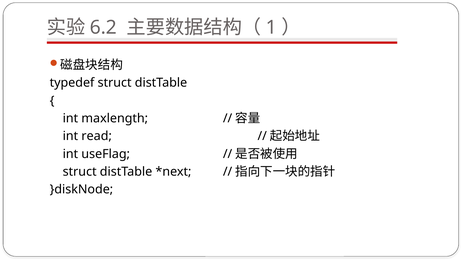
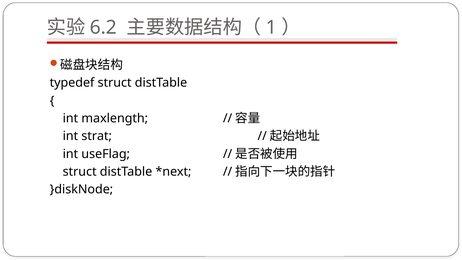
read: read -> strat (97, 136)
